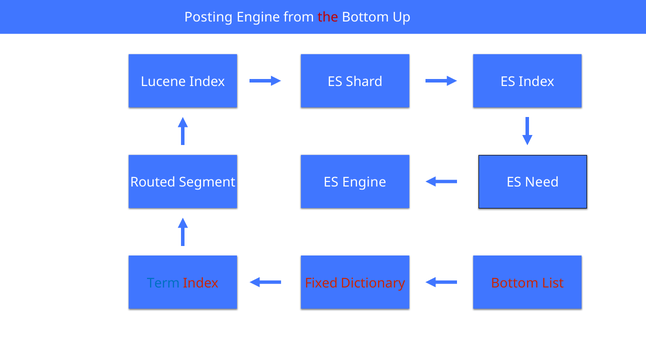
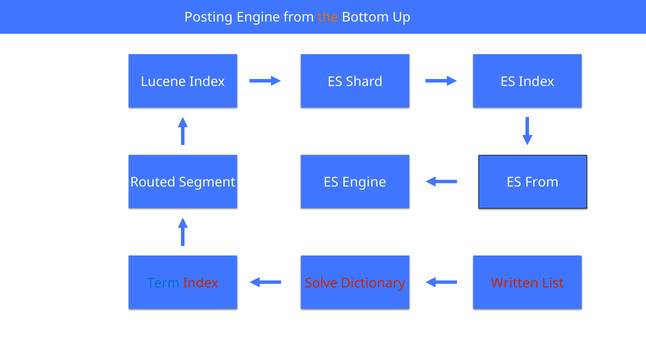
the colour: red -> orange (328, 17)
ES Need: Need -> From (542, 183)
Fixed: Fixed -> Solve (321, 283)
Bottom: Bottom -> Written (515, 283)
